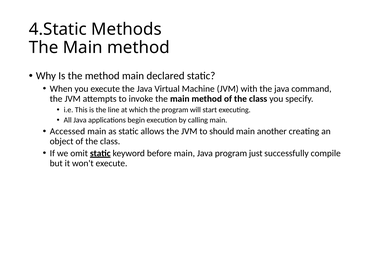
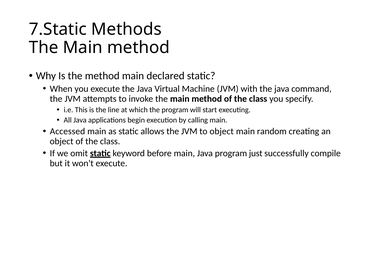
4.Static: 4.Static -> 7.Static (58, 29)
to should: should -> object (222, 131)
another: another -> random (272, 131)
